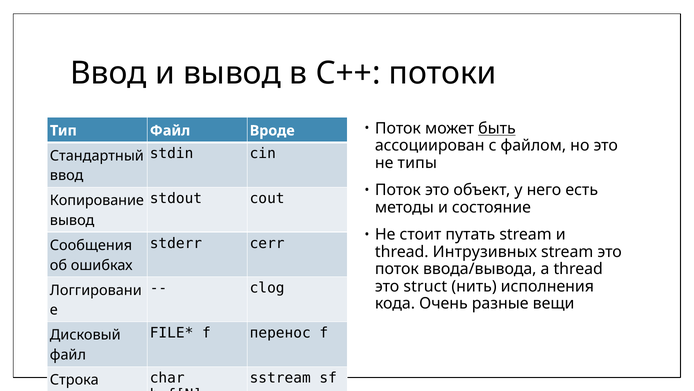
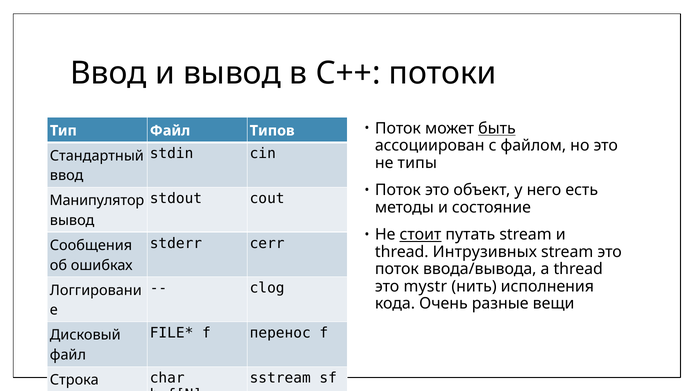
Вроде: Вроде -> Типов (272, 130)
Копирование: Копирование -> Манипулятор (97, 200)
стоит underline: none -> present (420, 234)
struct: struct -> mystr (425, 286)
